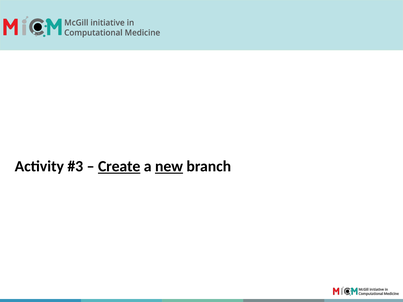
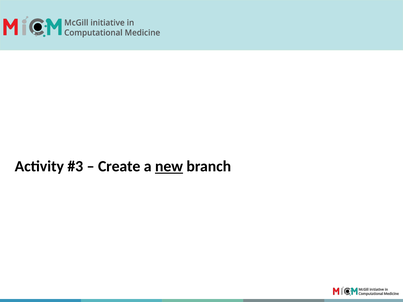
Create underline: present -> none (119, 166)
